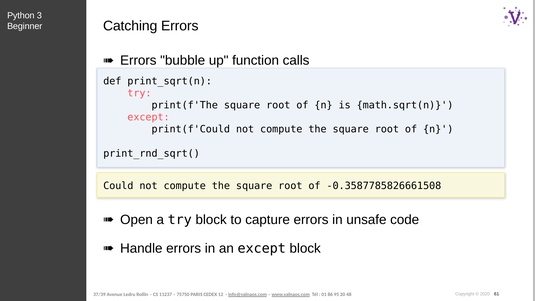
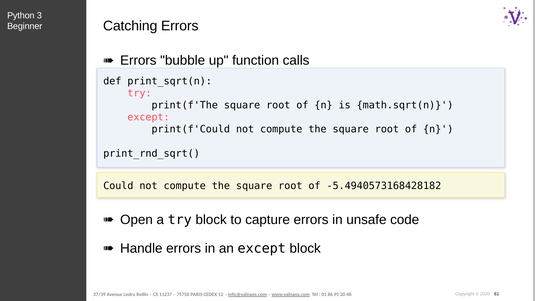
-0.3587785826661508: -0.3587785826661508 -> -5.4940573168428182 (384, 186)
